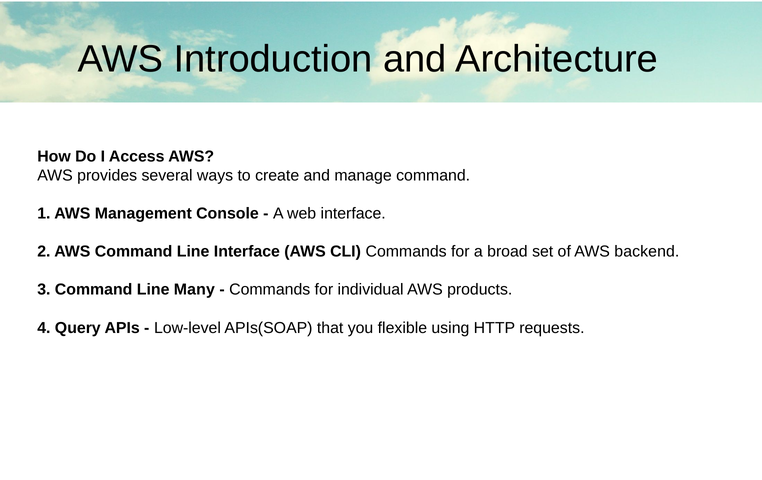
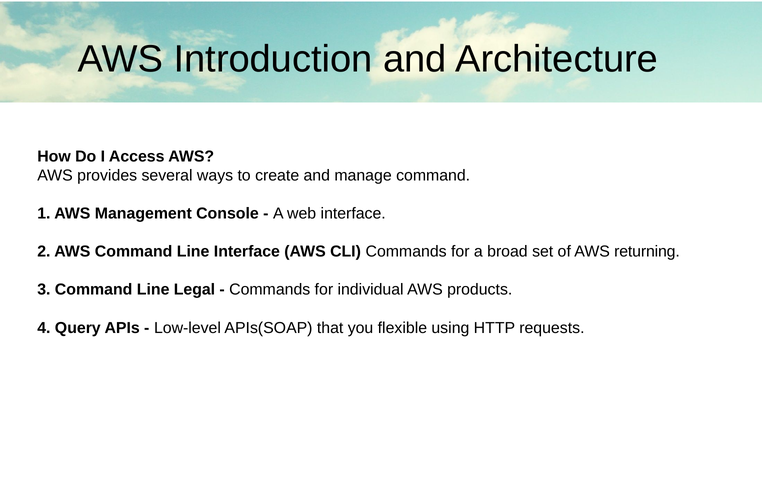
backend: backend -> returning (647, 252)
Many: Many -> Legal (194, 290)
